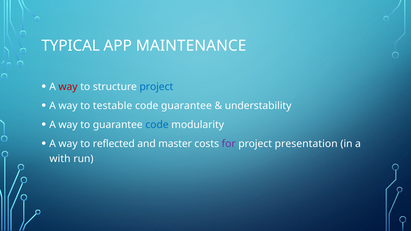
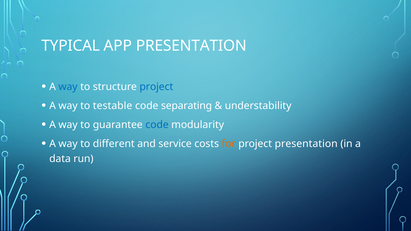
APP MAINTENANCE: MAINTENANCE -> PRESENTATION (191, 46)
way colour: red -> blue (68, 87)
code guarantee: guarantee -> separating (187, 106)
reflected: reflected -> different (114, 144)
master: master -> service (175, 144)
for colour: purple -> orange (229, 144)
with: with -> data (60, 159)
